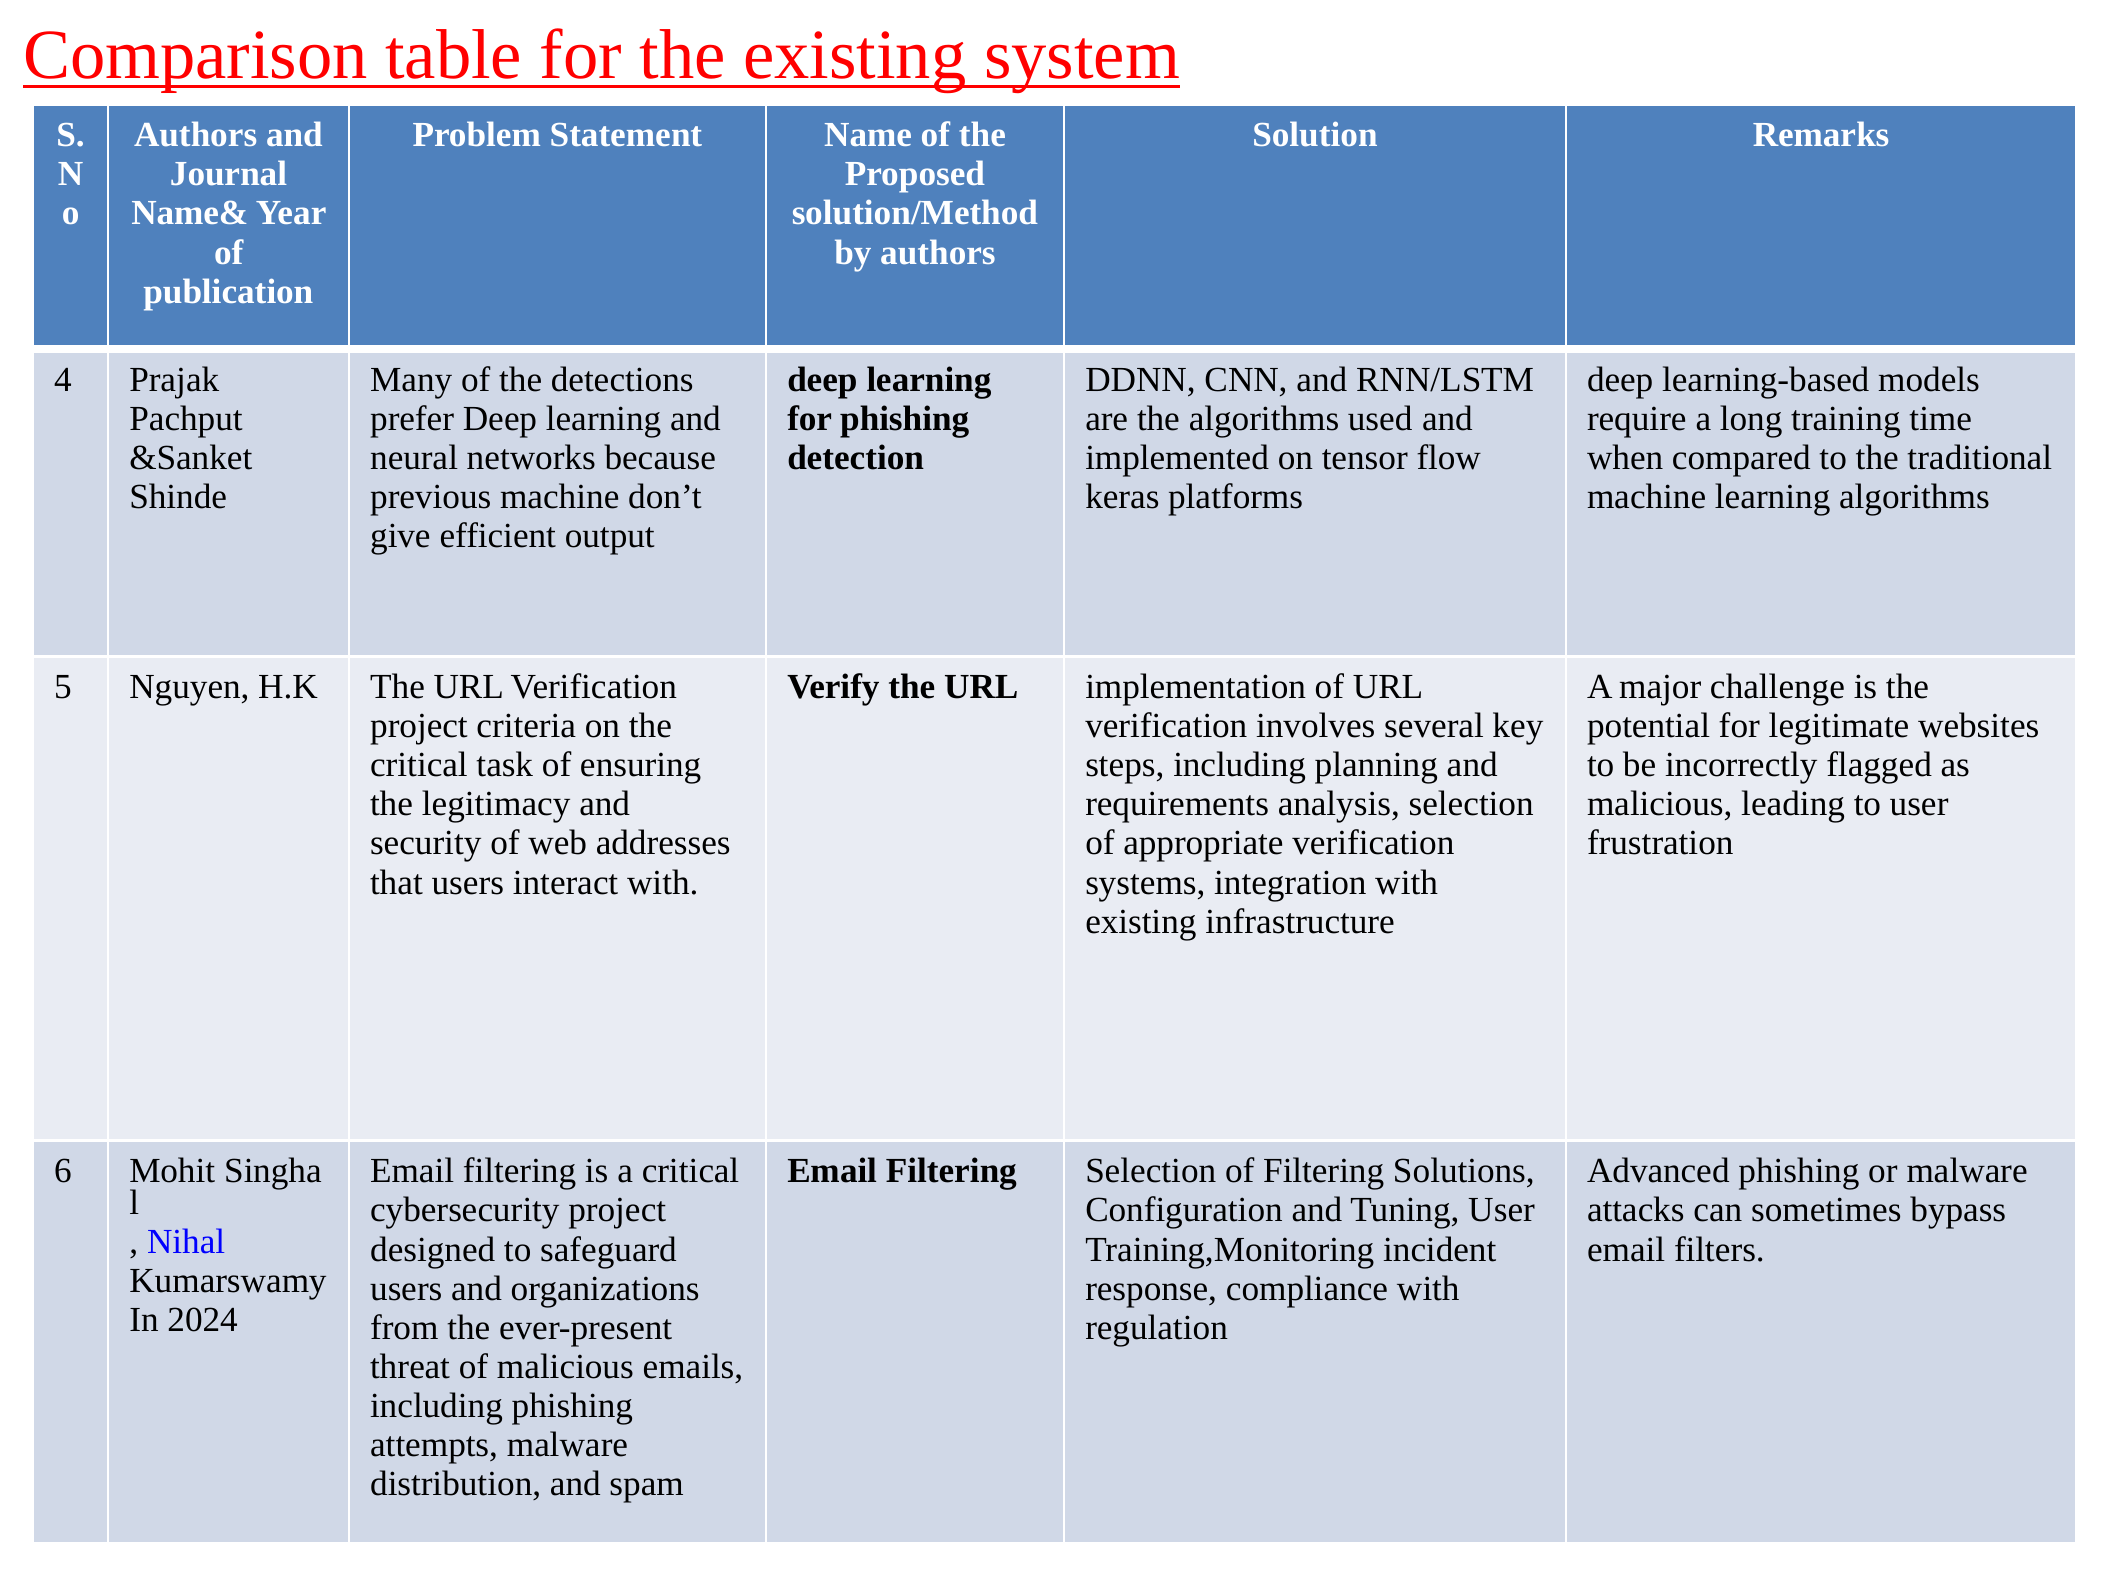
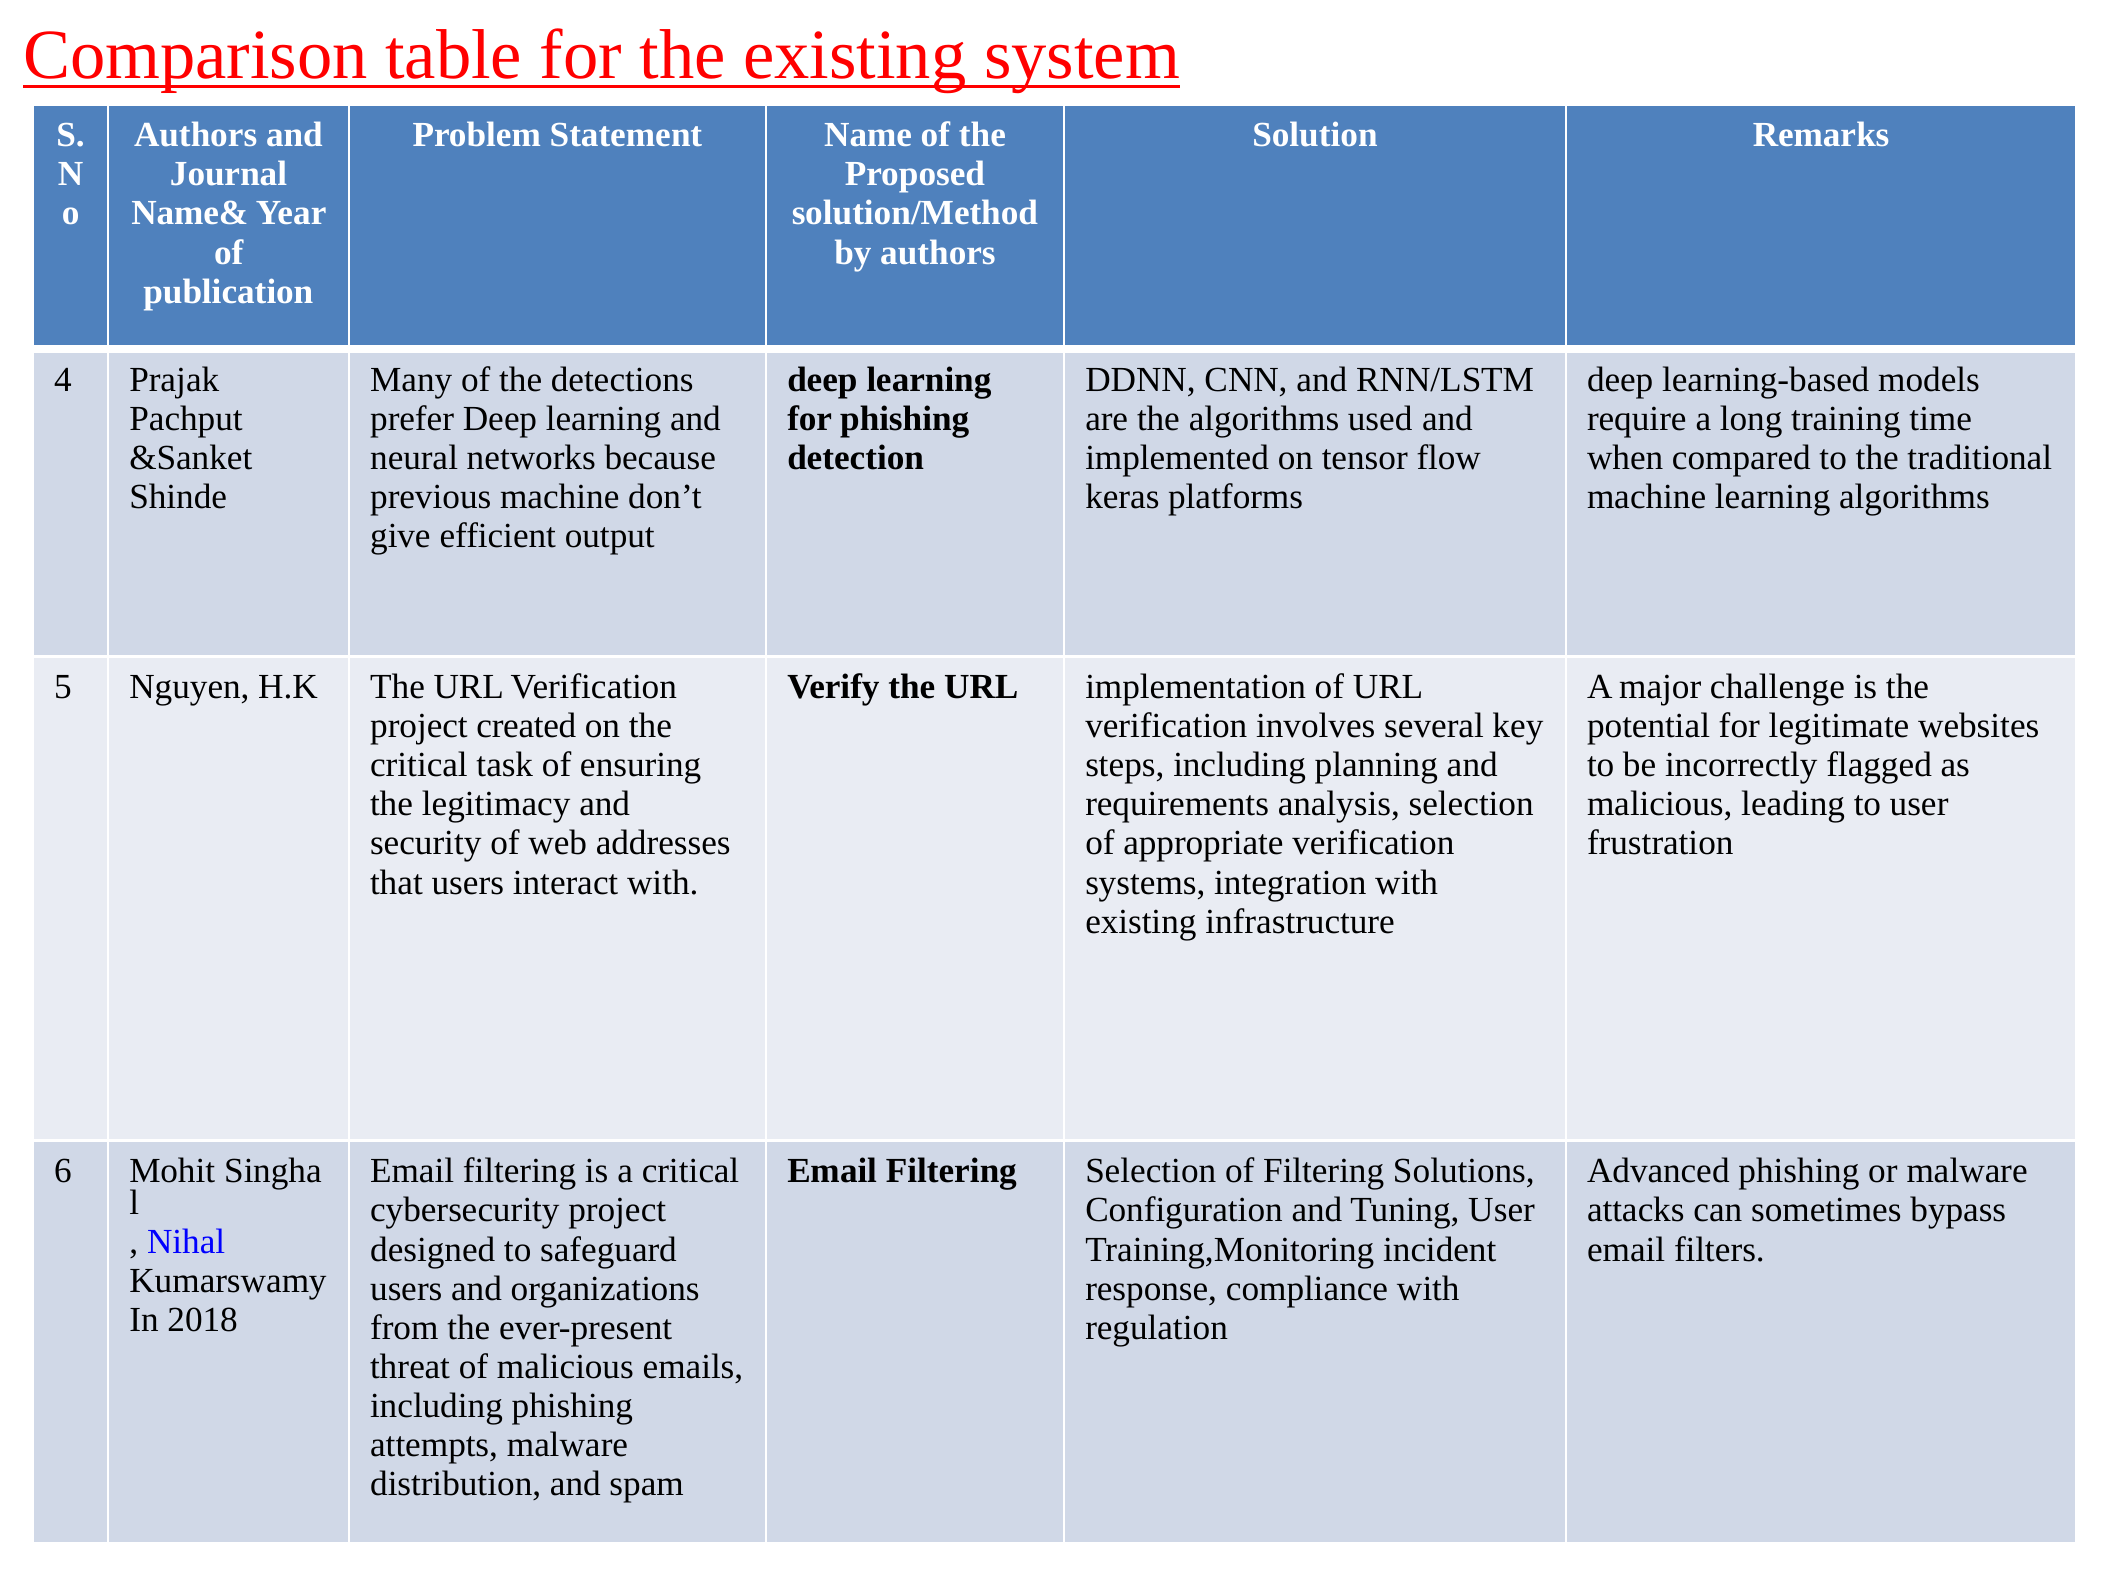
criteria: criteria -> created (526, 726)
2024: 2024 -> 2018 (203, 1320)
